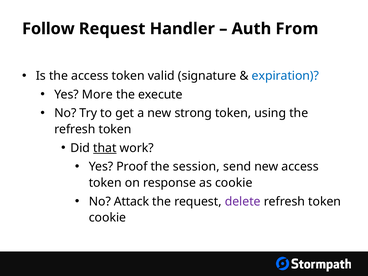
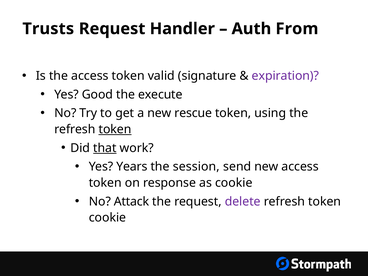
Follow: Follow -> Trusts (48, 29)
expiration colour: blue -> purple (285, 76)
More: More -> Good (97, 95)
strong: strong -> rescue (193, 113)
token underline: none -> present (115, 129)
Proof: Proof -> Years (132, 167)
